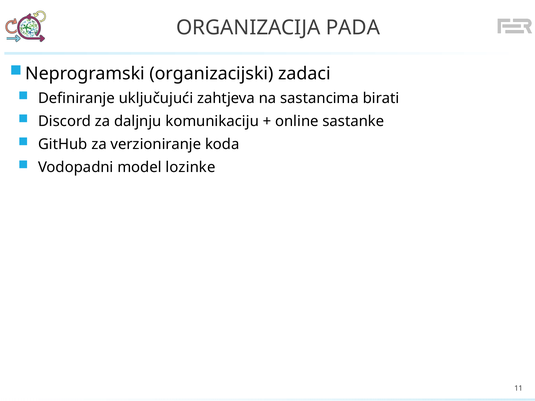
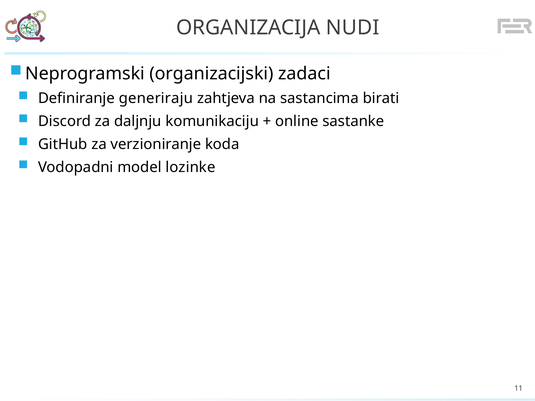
PADA: PADA -> NUDI (353, 28)
uključujući: uključujući -> generiraju (156, 98)
